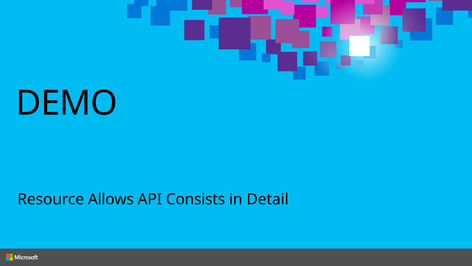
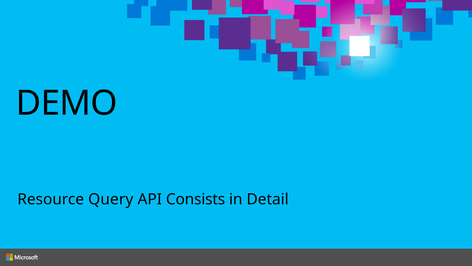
Allows: Allows -> Query (111, 199)
